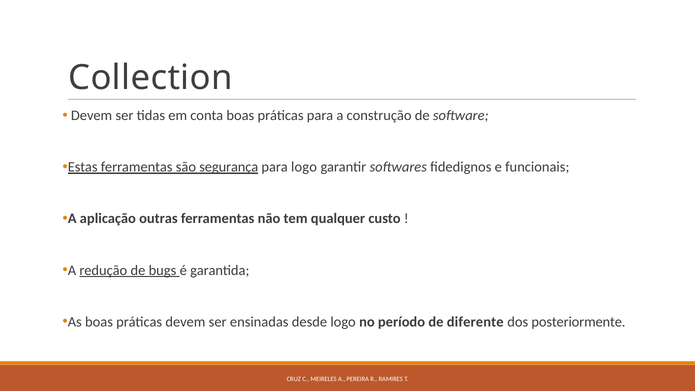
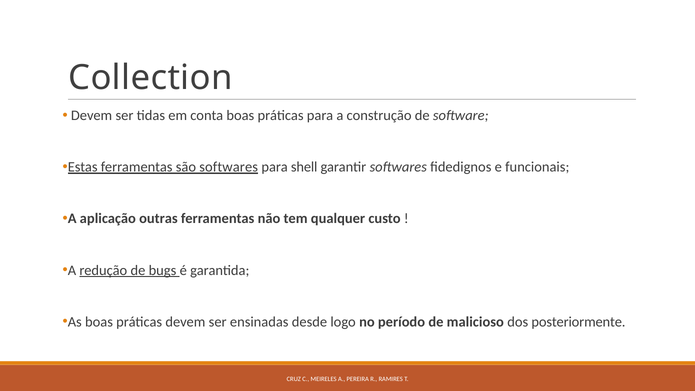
são segurança: segurança -> softwares (229, 167)
para logo: logo -> shell (304, 167)
diferente: diferente -> malicioso (475, 322)
